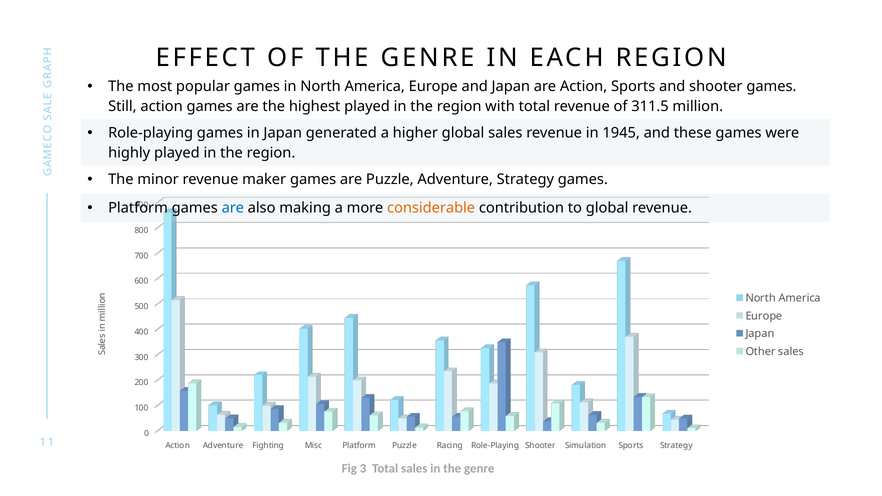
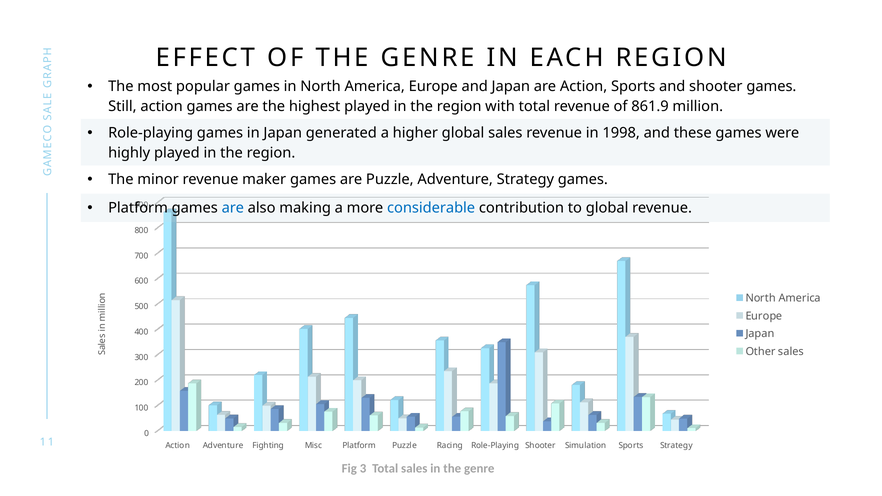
311.5: 311.5 -> 861.9 (650, 106)
1945: 1945 -> 1998 (621, 133)
considerable colour: orange -> blue (431, 208)
